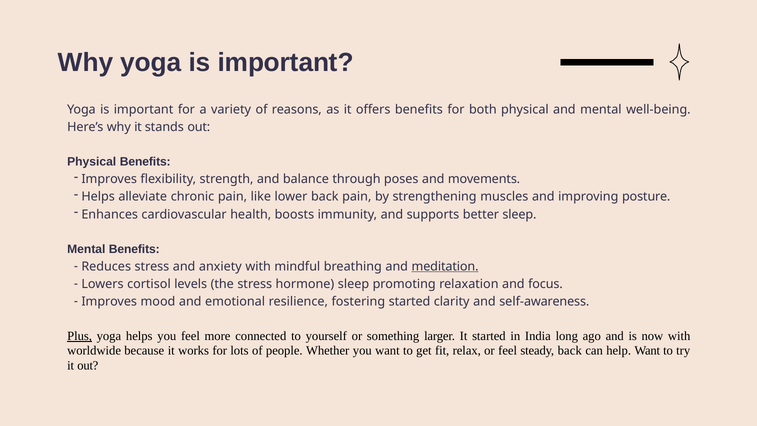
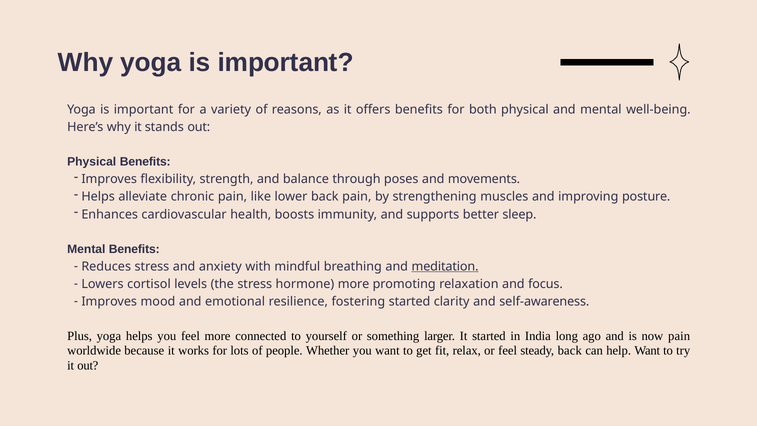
hormone sleep: sleep -> more (354, 284)
Plus underline: present -> none (80, 336)
now with: with -> pain (679, 336)
